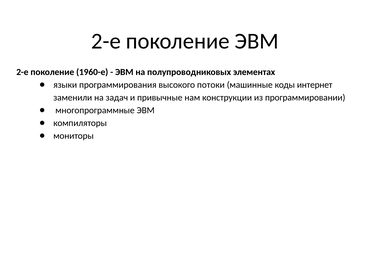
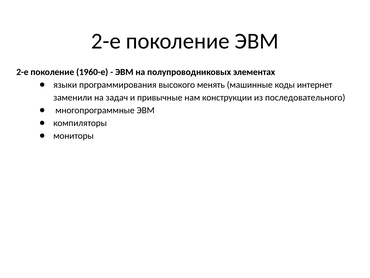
потоки: потоки -> менять (211, 85)
программировании: программировании -> последовательного (305, 97)
